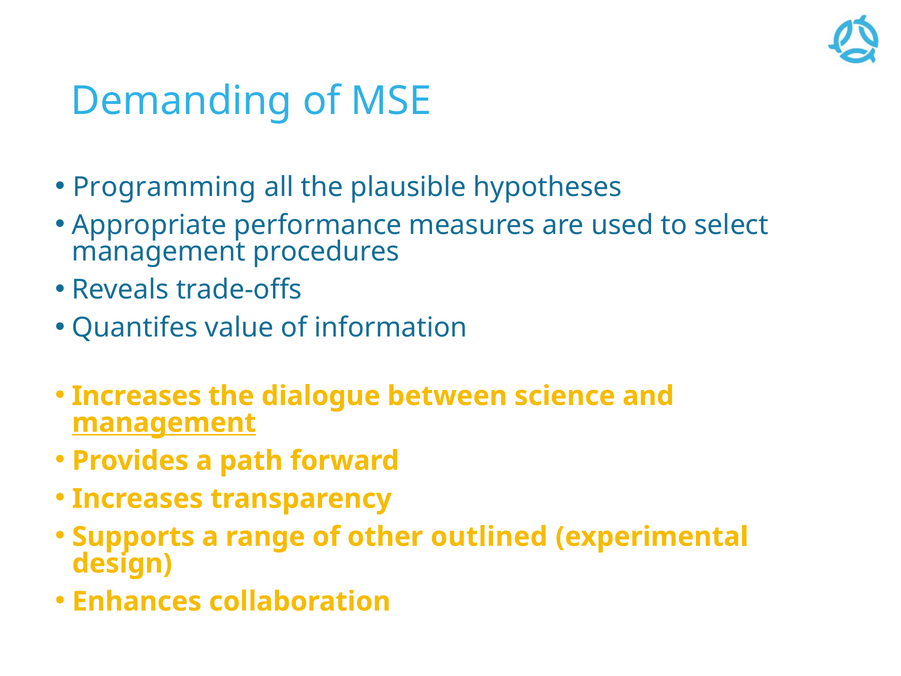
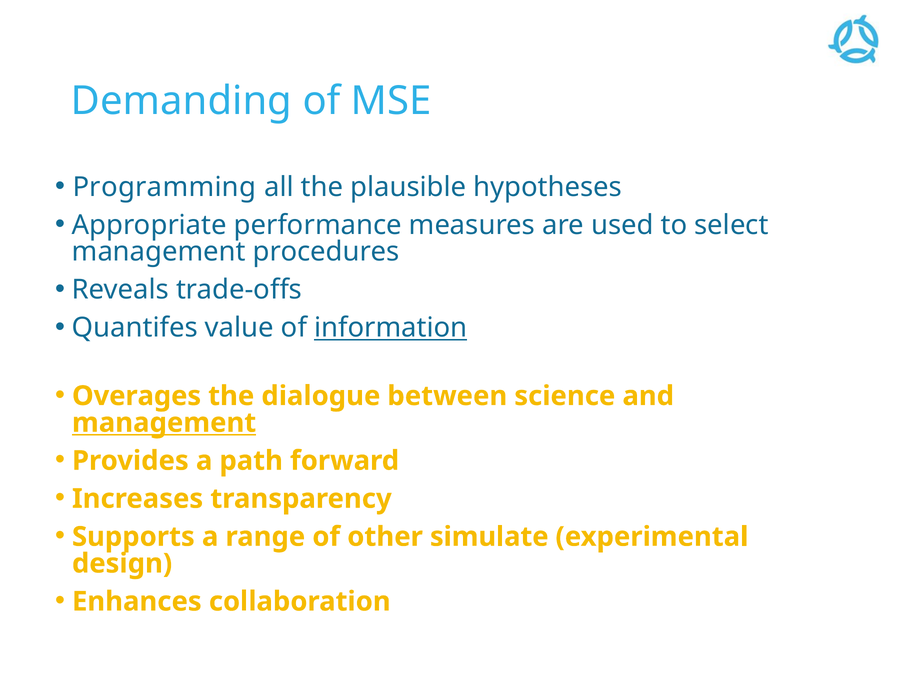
information underline: none -> present (391, 328)
Increases: Increases -> Overages (137, 396)
outlined: outlined -> simulate (489, 537)
